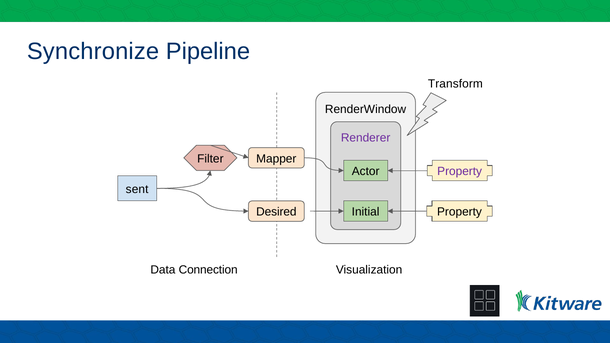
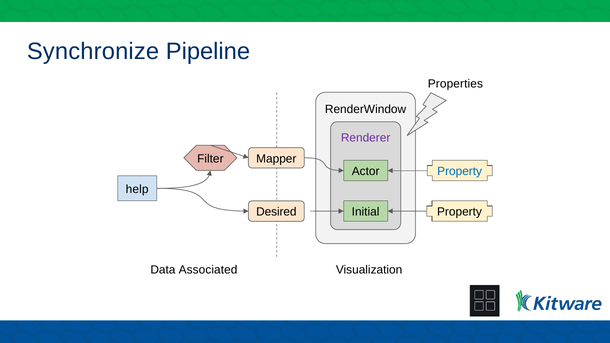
Transform: Transform -> Properties (455, 84)
Property colour: purple -> blue (460, 171)
sent: sent -> help (137, 189)
Connection: Connection -> Associated (208, 270)
